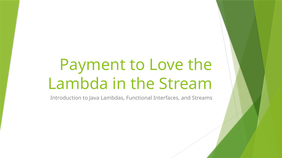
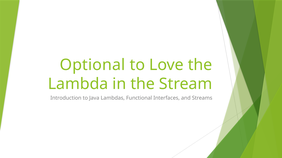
Payment: Payment -> Optional (92, 65)
